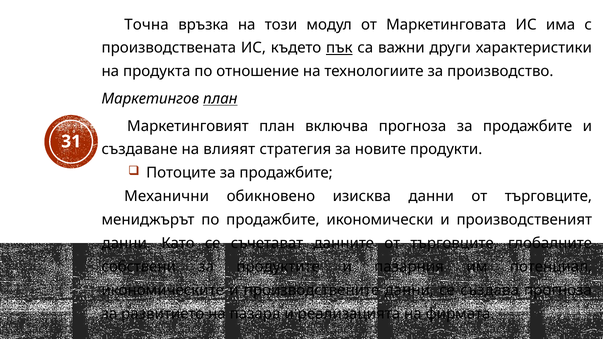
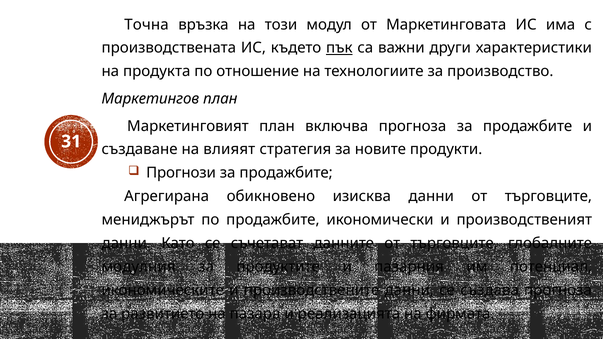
план underline: present -> none (220, 99)
Потоците: Потоците -> Прогнози (181, 173)
Механични: Механични -> Агрегирана (167, 197)
собствени: собствени -> модулния (139, 267)
